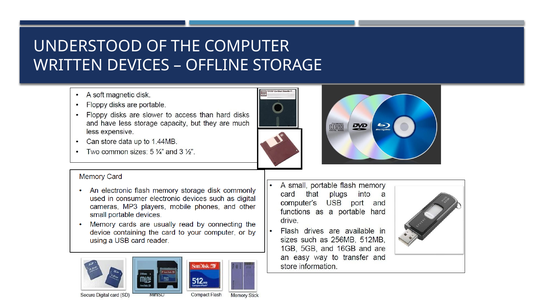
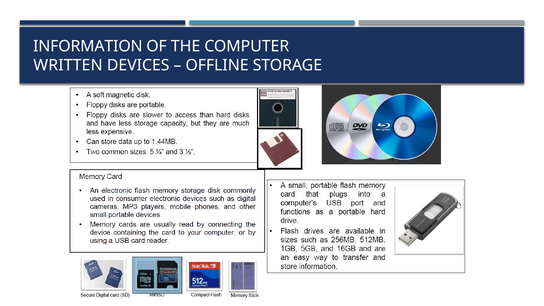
UNDERSTOOD: UNDERSTOOD -> INFORMATION (88, 46)
